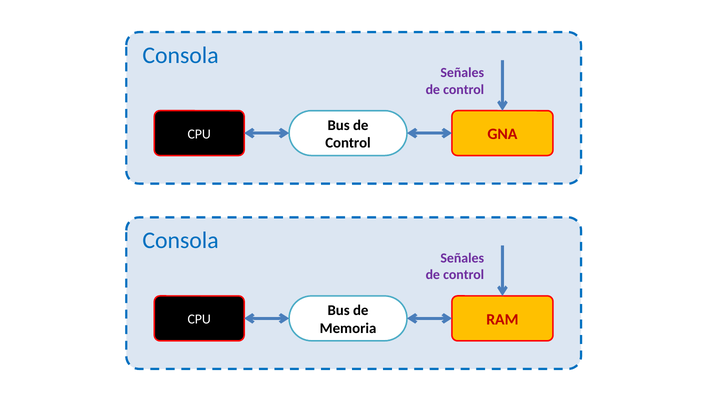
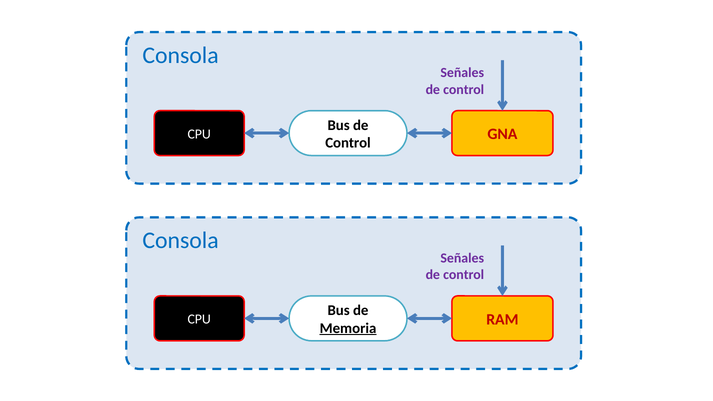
Memoria underline: none -> present (348, 328)
